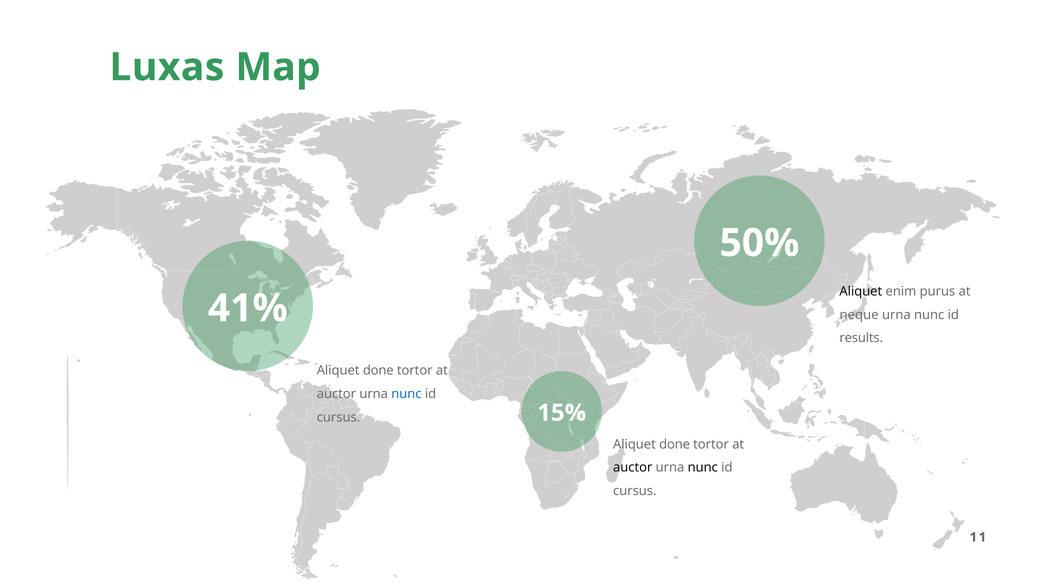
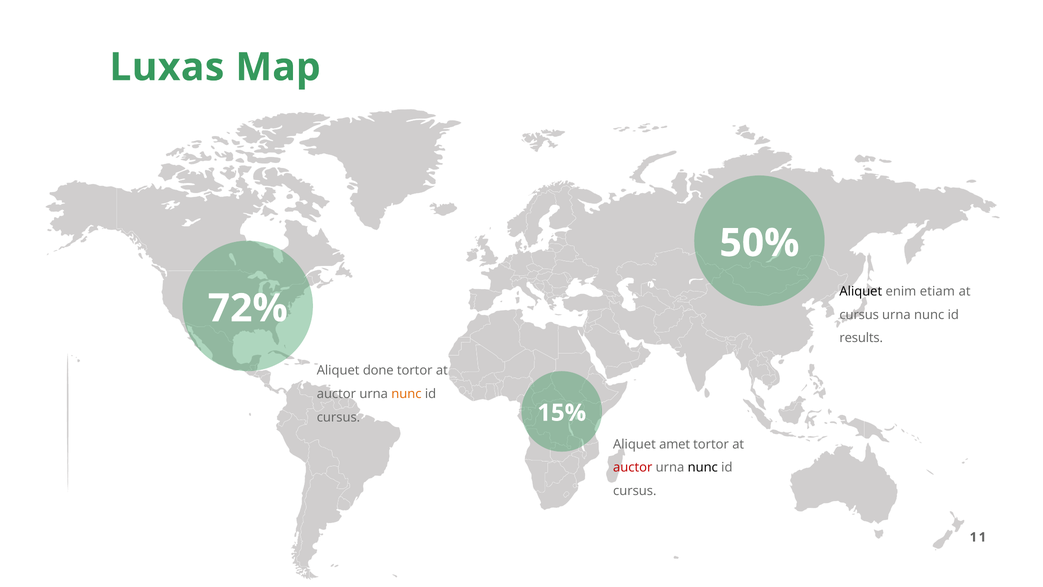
purus: purus -> etiam (937, 291)
41%: 41% -> 72% (248, 308)
neque: neque -> cursus (859, 315)
nunc colour: blue -> orange (406, 394)
done: done -> amet (675, 444)
auctor colour: black -> red (633, 467)
